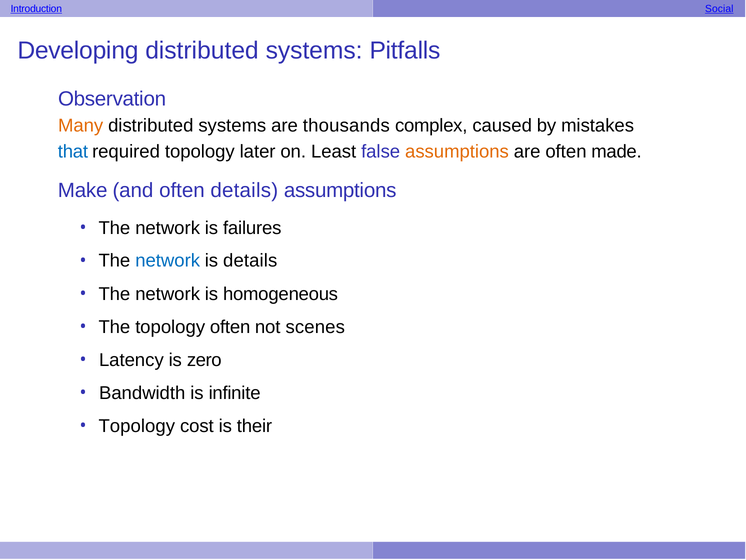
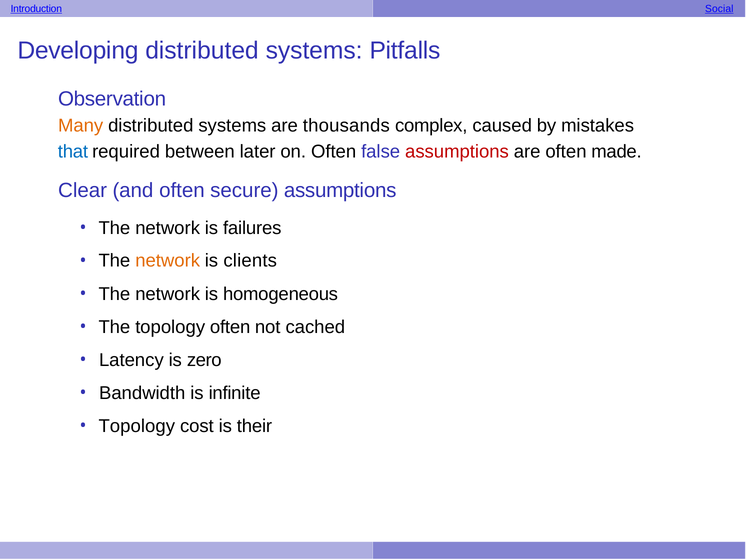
required topology: topology -> between (200, 151)
on Least: Least -> Often (334, 151)
assumptions colour: orange -> red (457, 151)
Make: Make -> Clear (83, 190)
often details: details -> secure (244, 190)
network colour: blue -> orange (168, 261)
is details: details -> clients (250, 261)
scenes: scenes -> cached (315, 327)
